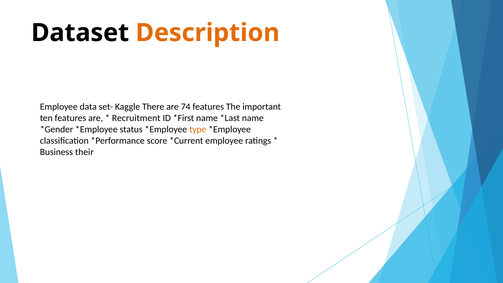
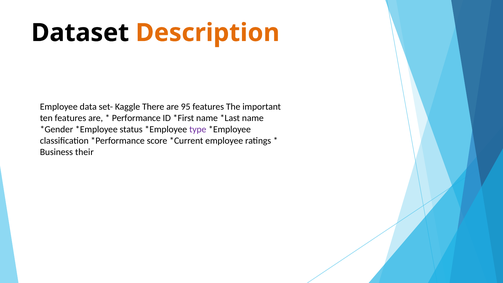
74: 74 -> 95 (186, 107)
Recruitment: Recruitment -> Performance (136, 118)
type colour: orange -> purple (198, 129)
